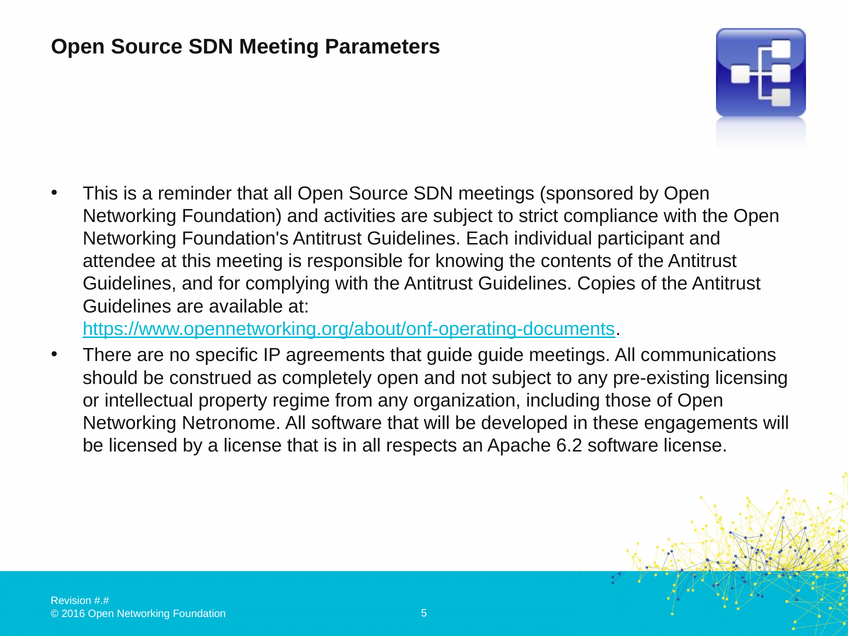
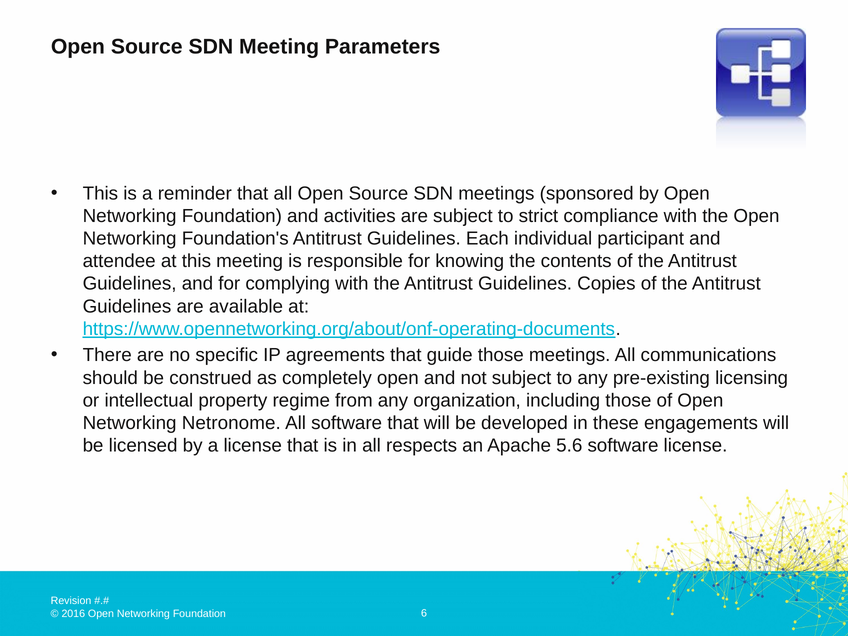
guide guide: guide -> those (501, 355)
6.2: 6.2 -> 5.6 (569, 445)
5: 5 -> 6 (424, 613)
